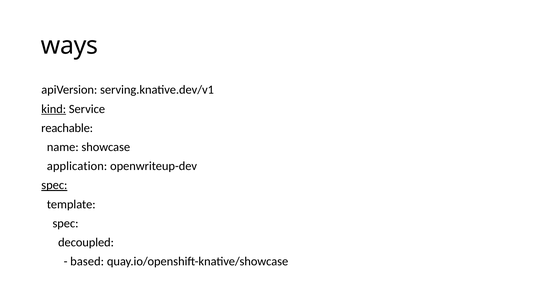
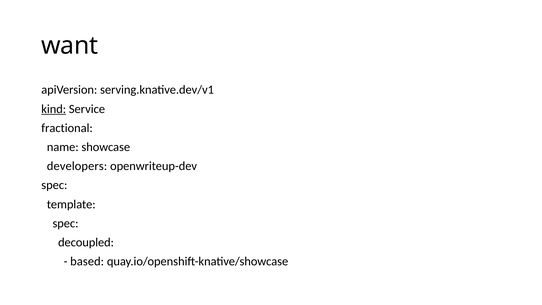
ways: ways -> want (70, 46)
reachable: reachable -> fractional (67, 128)
application: application -> developers (77, 166)
spec underline: present -> none (54, 185)
